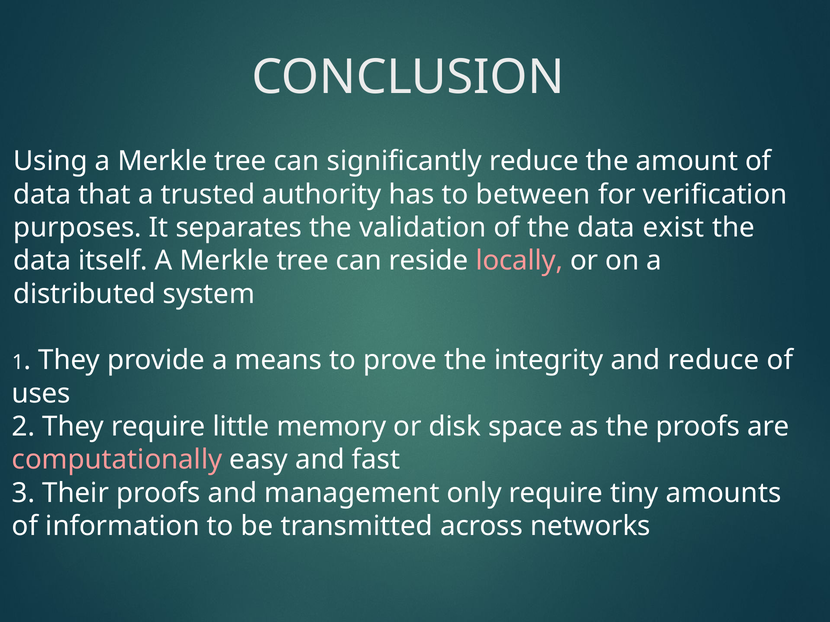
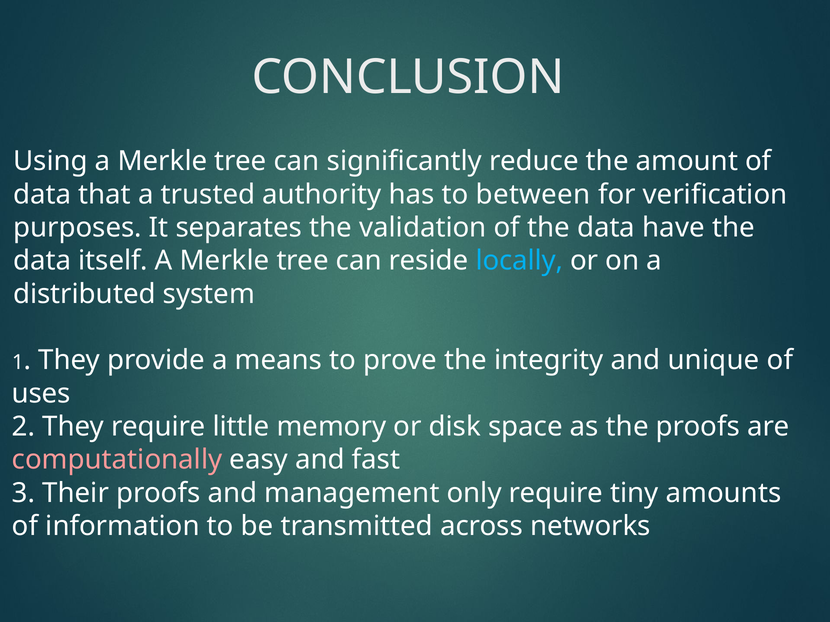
exist: exist -> have (674, 228)
locally colour: pink -> light blue (519, 261)
and reduce: reduce -> unique (714, 361)
